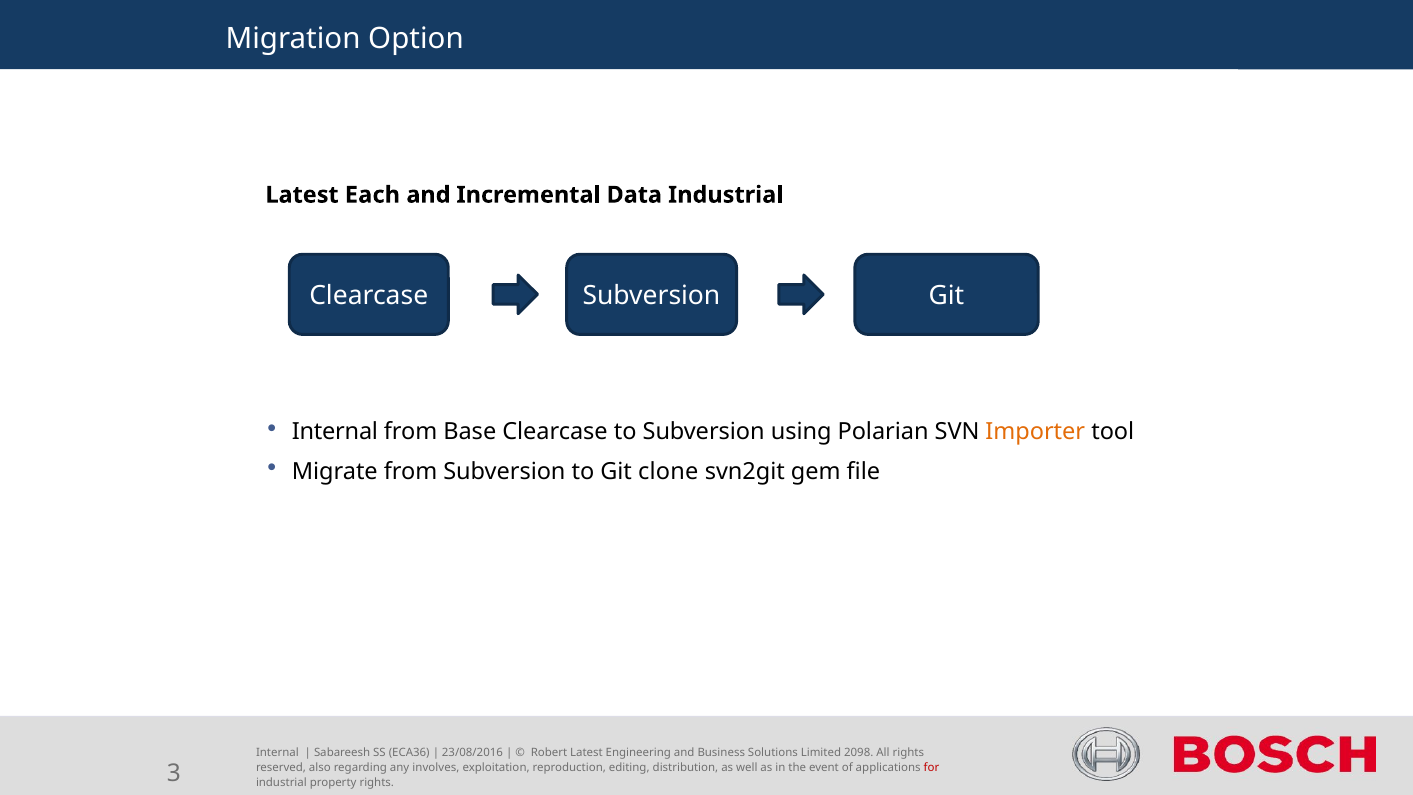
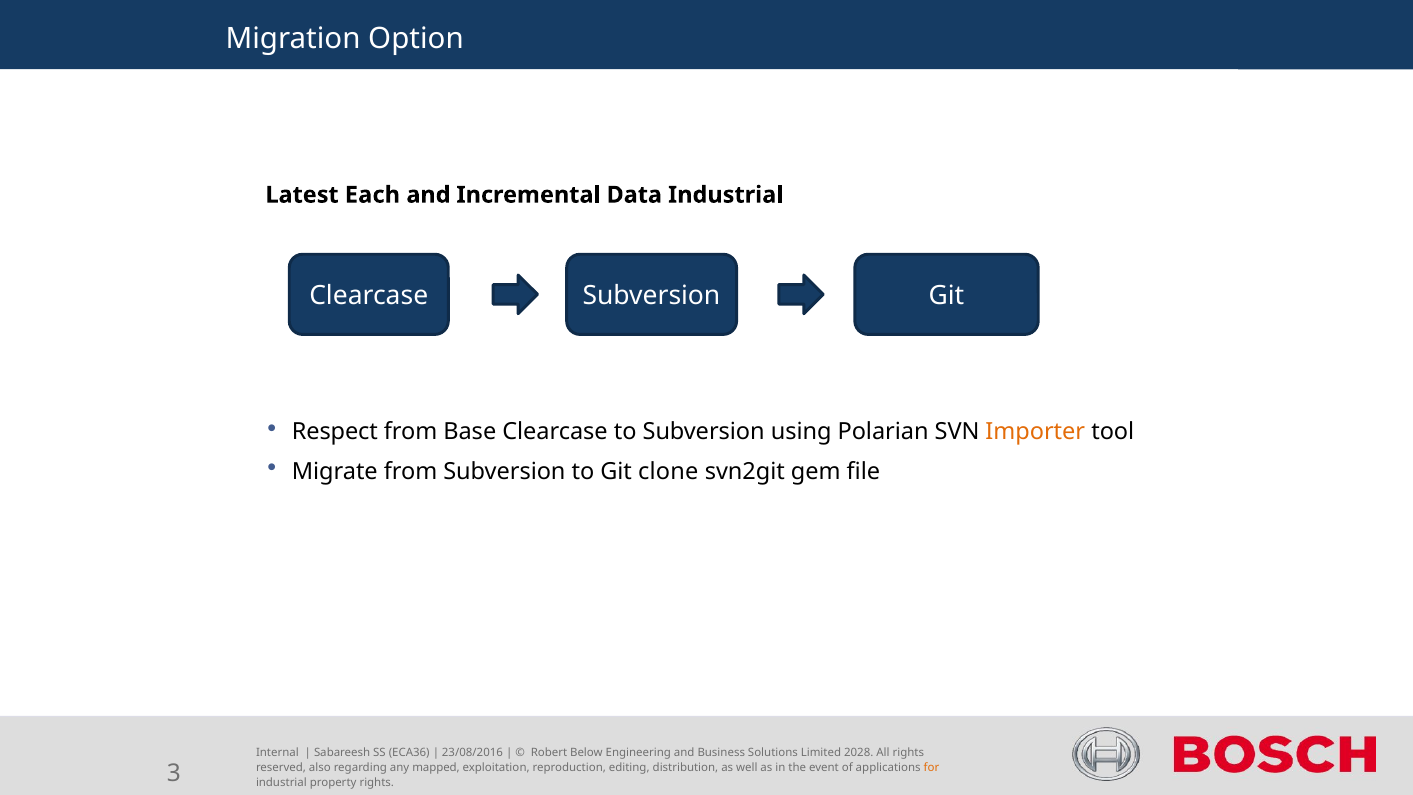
Internal: Internal -> Respect (335, 432)
Robert Latest: Latest -> Below (586, 753)
2098: 2098 -> 2028 (859, 753)
involves: involves -> mapped (436, 767)
for colour: red -> orange (931, 767)
